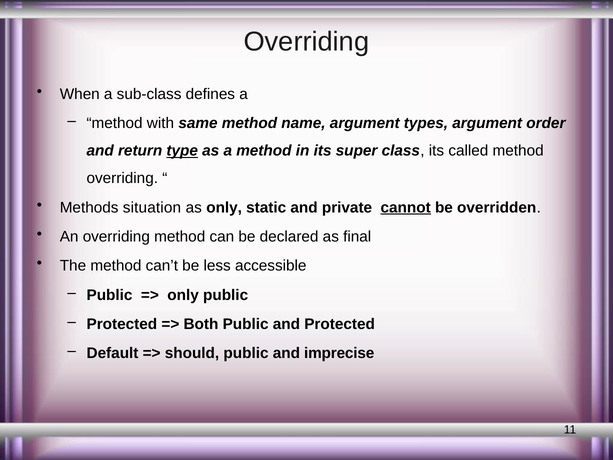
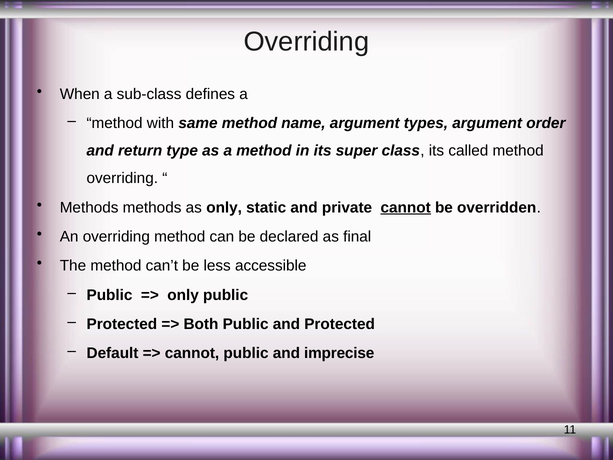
type underline: present -> none (182, 151)
Methods situation: situation -> methods (152, 207)
should: should -> cannot (192, 353)
